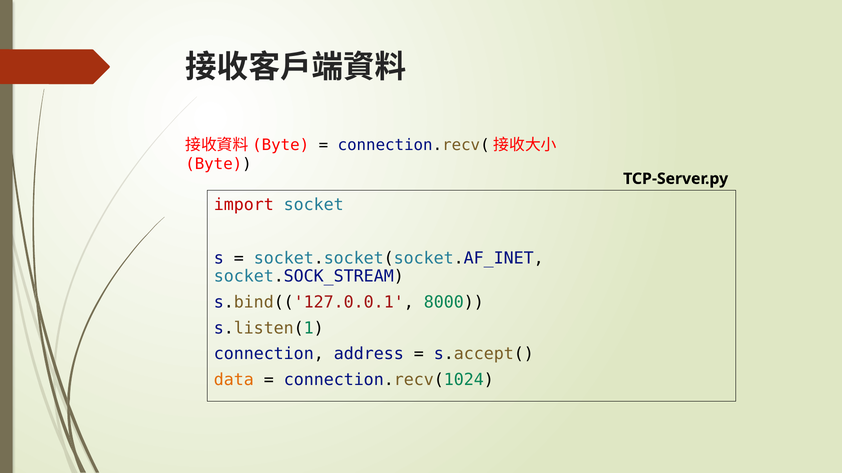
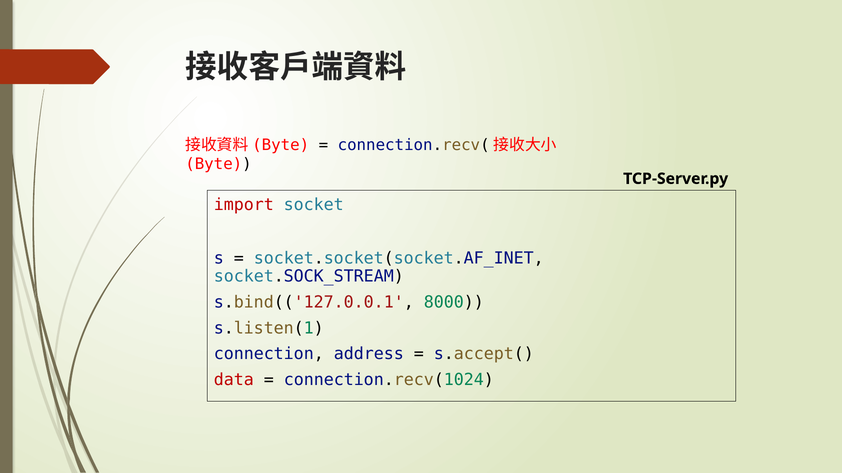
data colour: orange -> red (234, 380)
